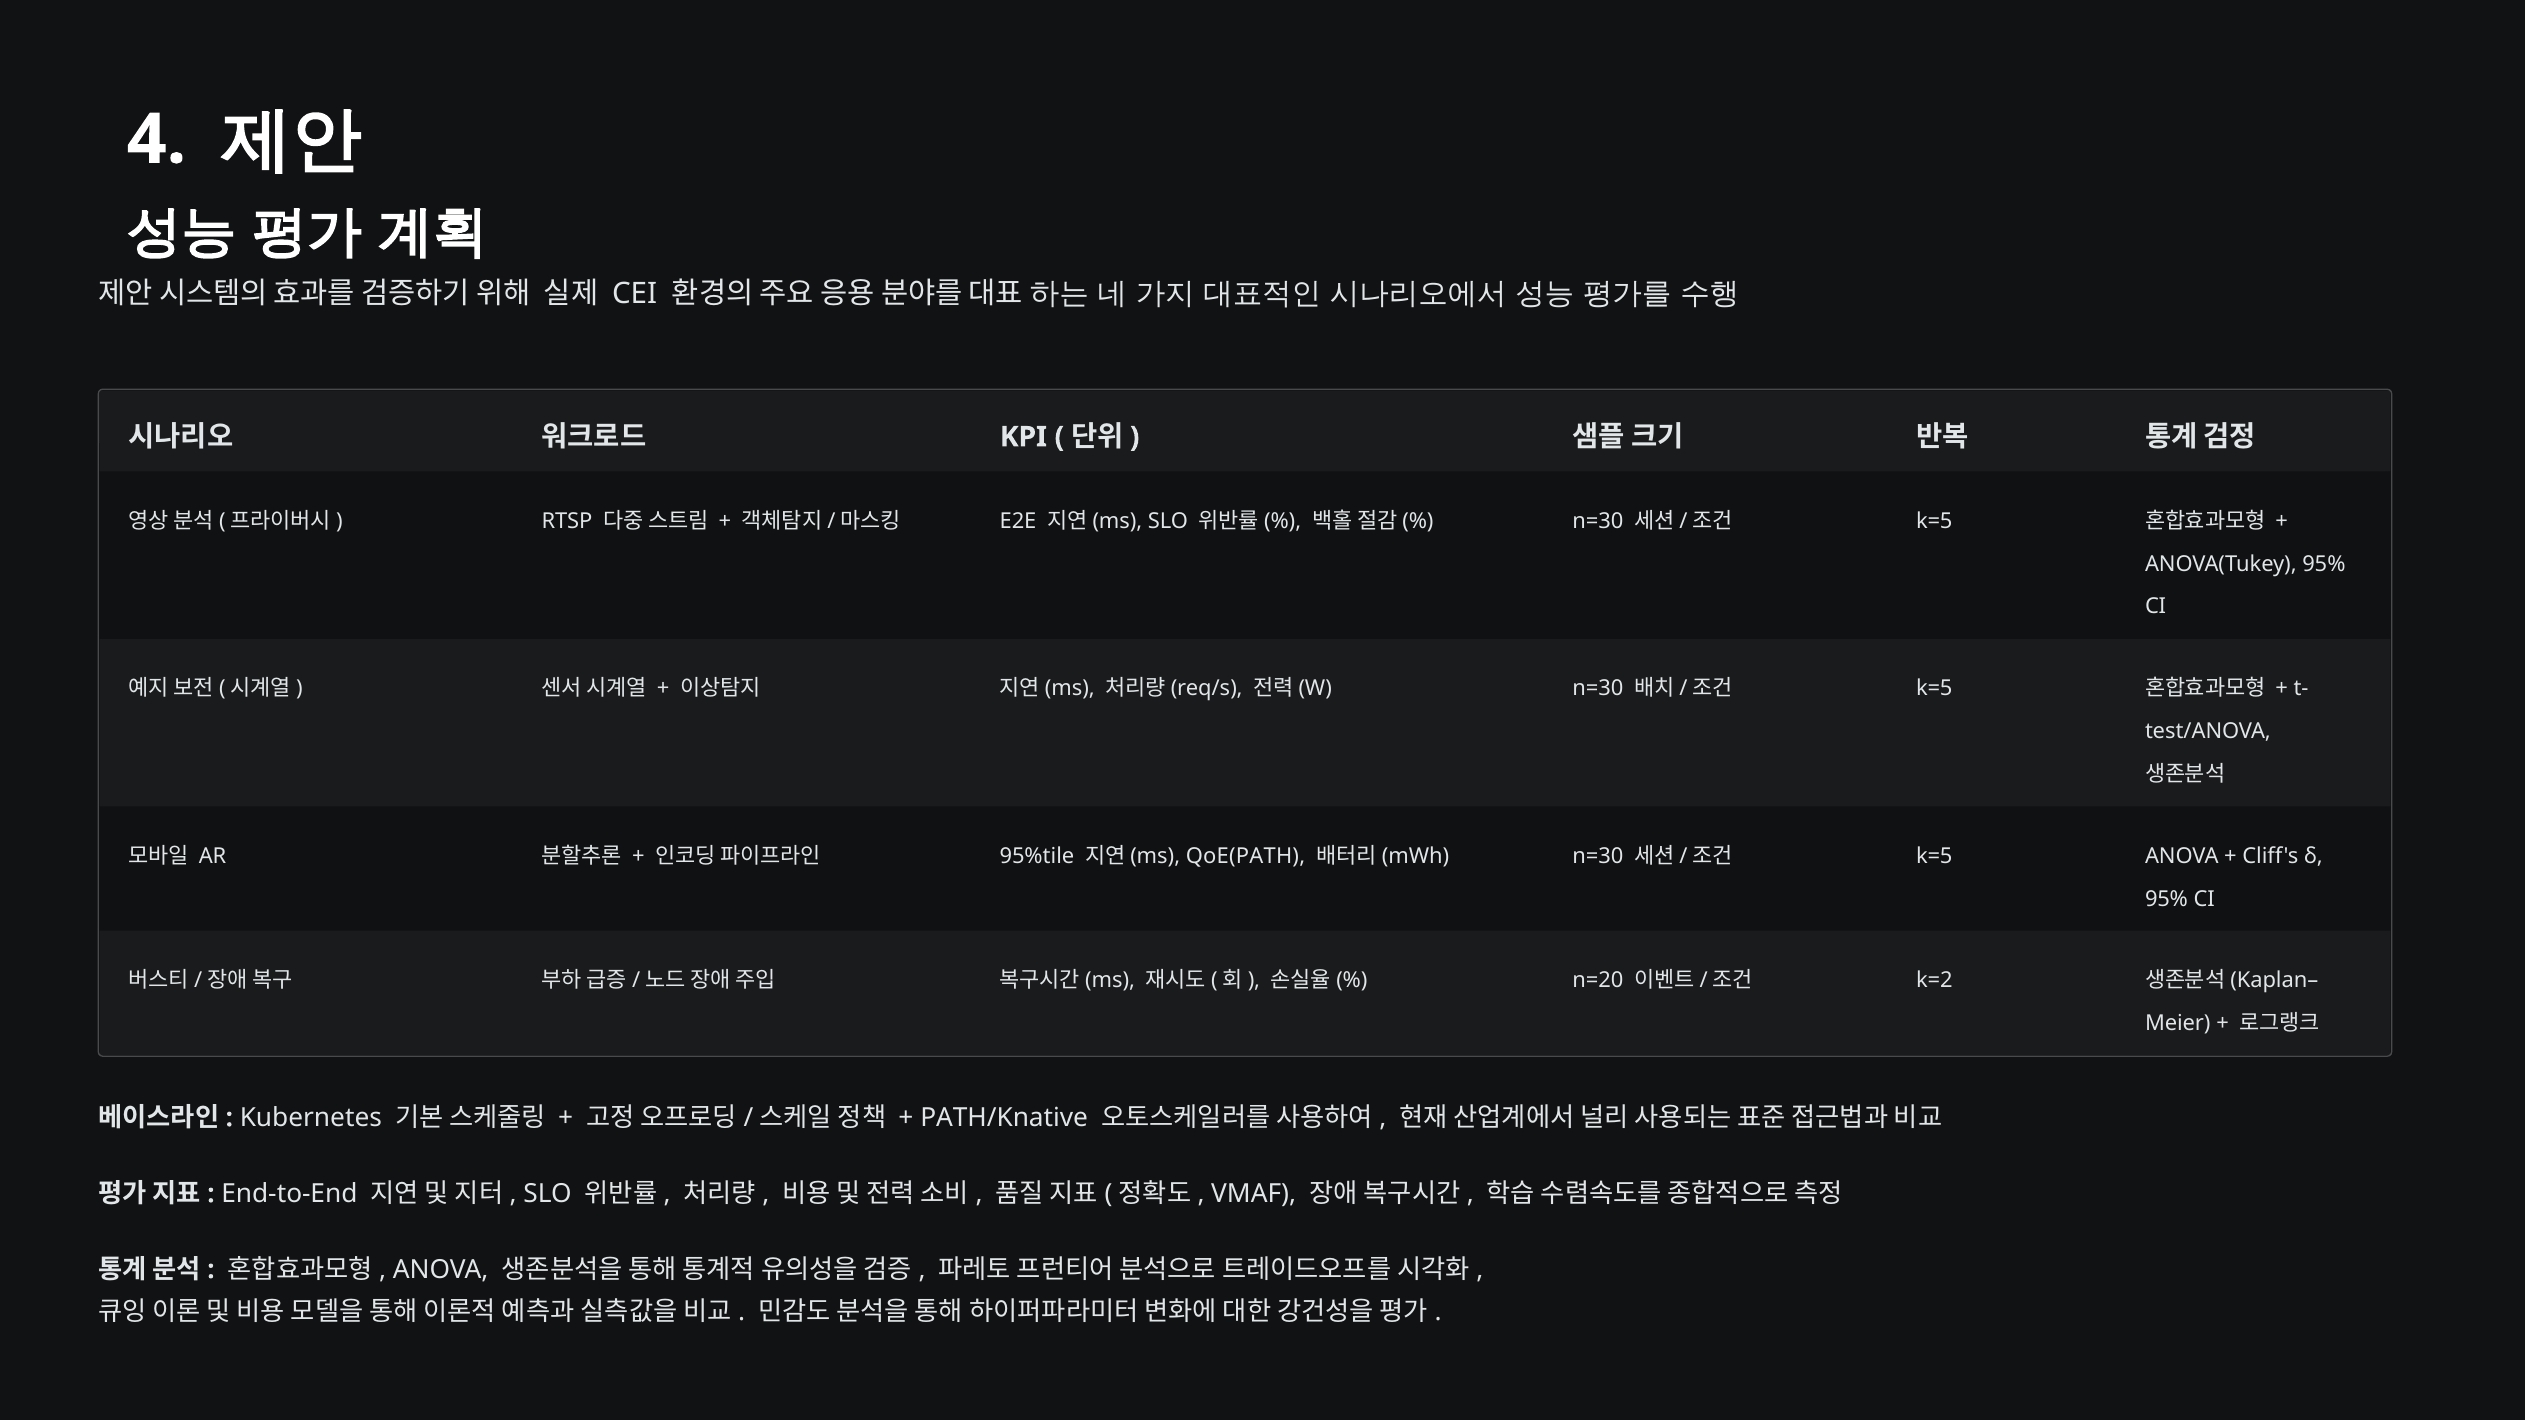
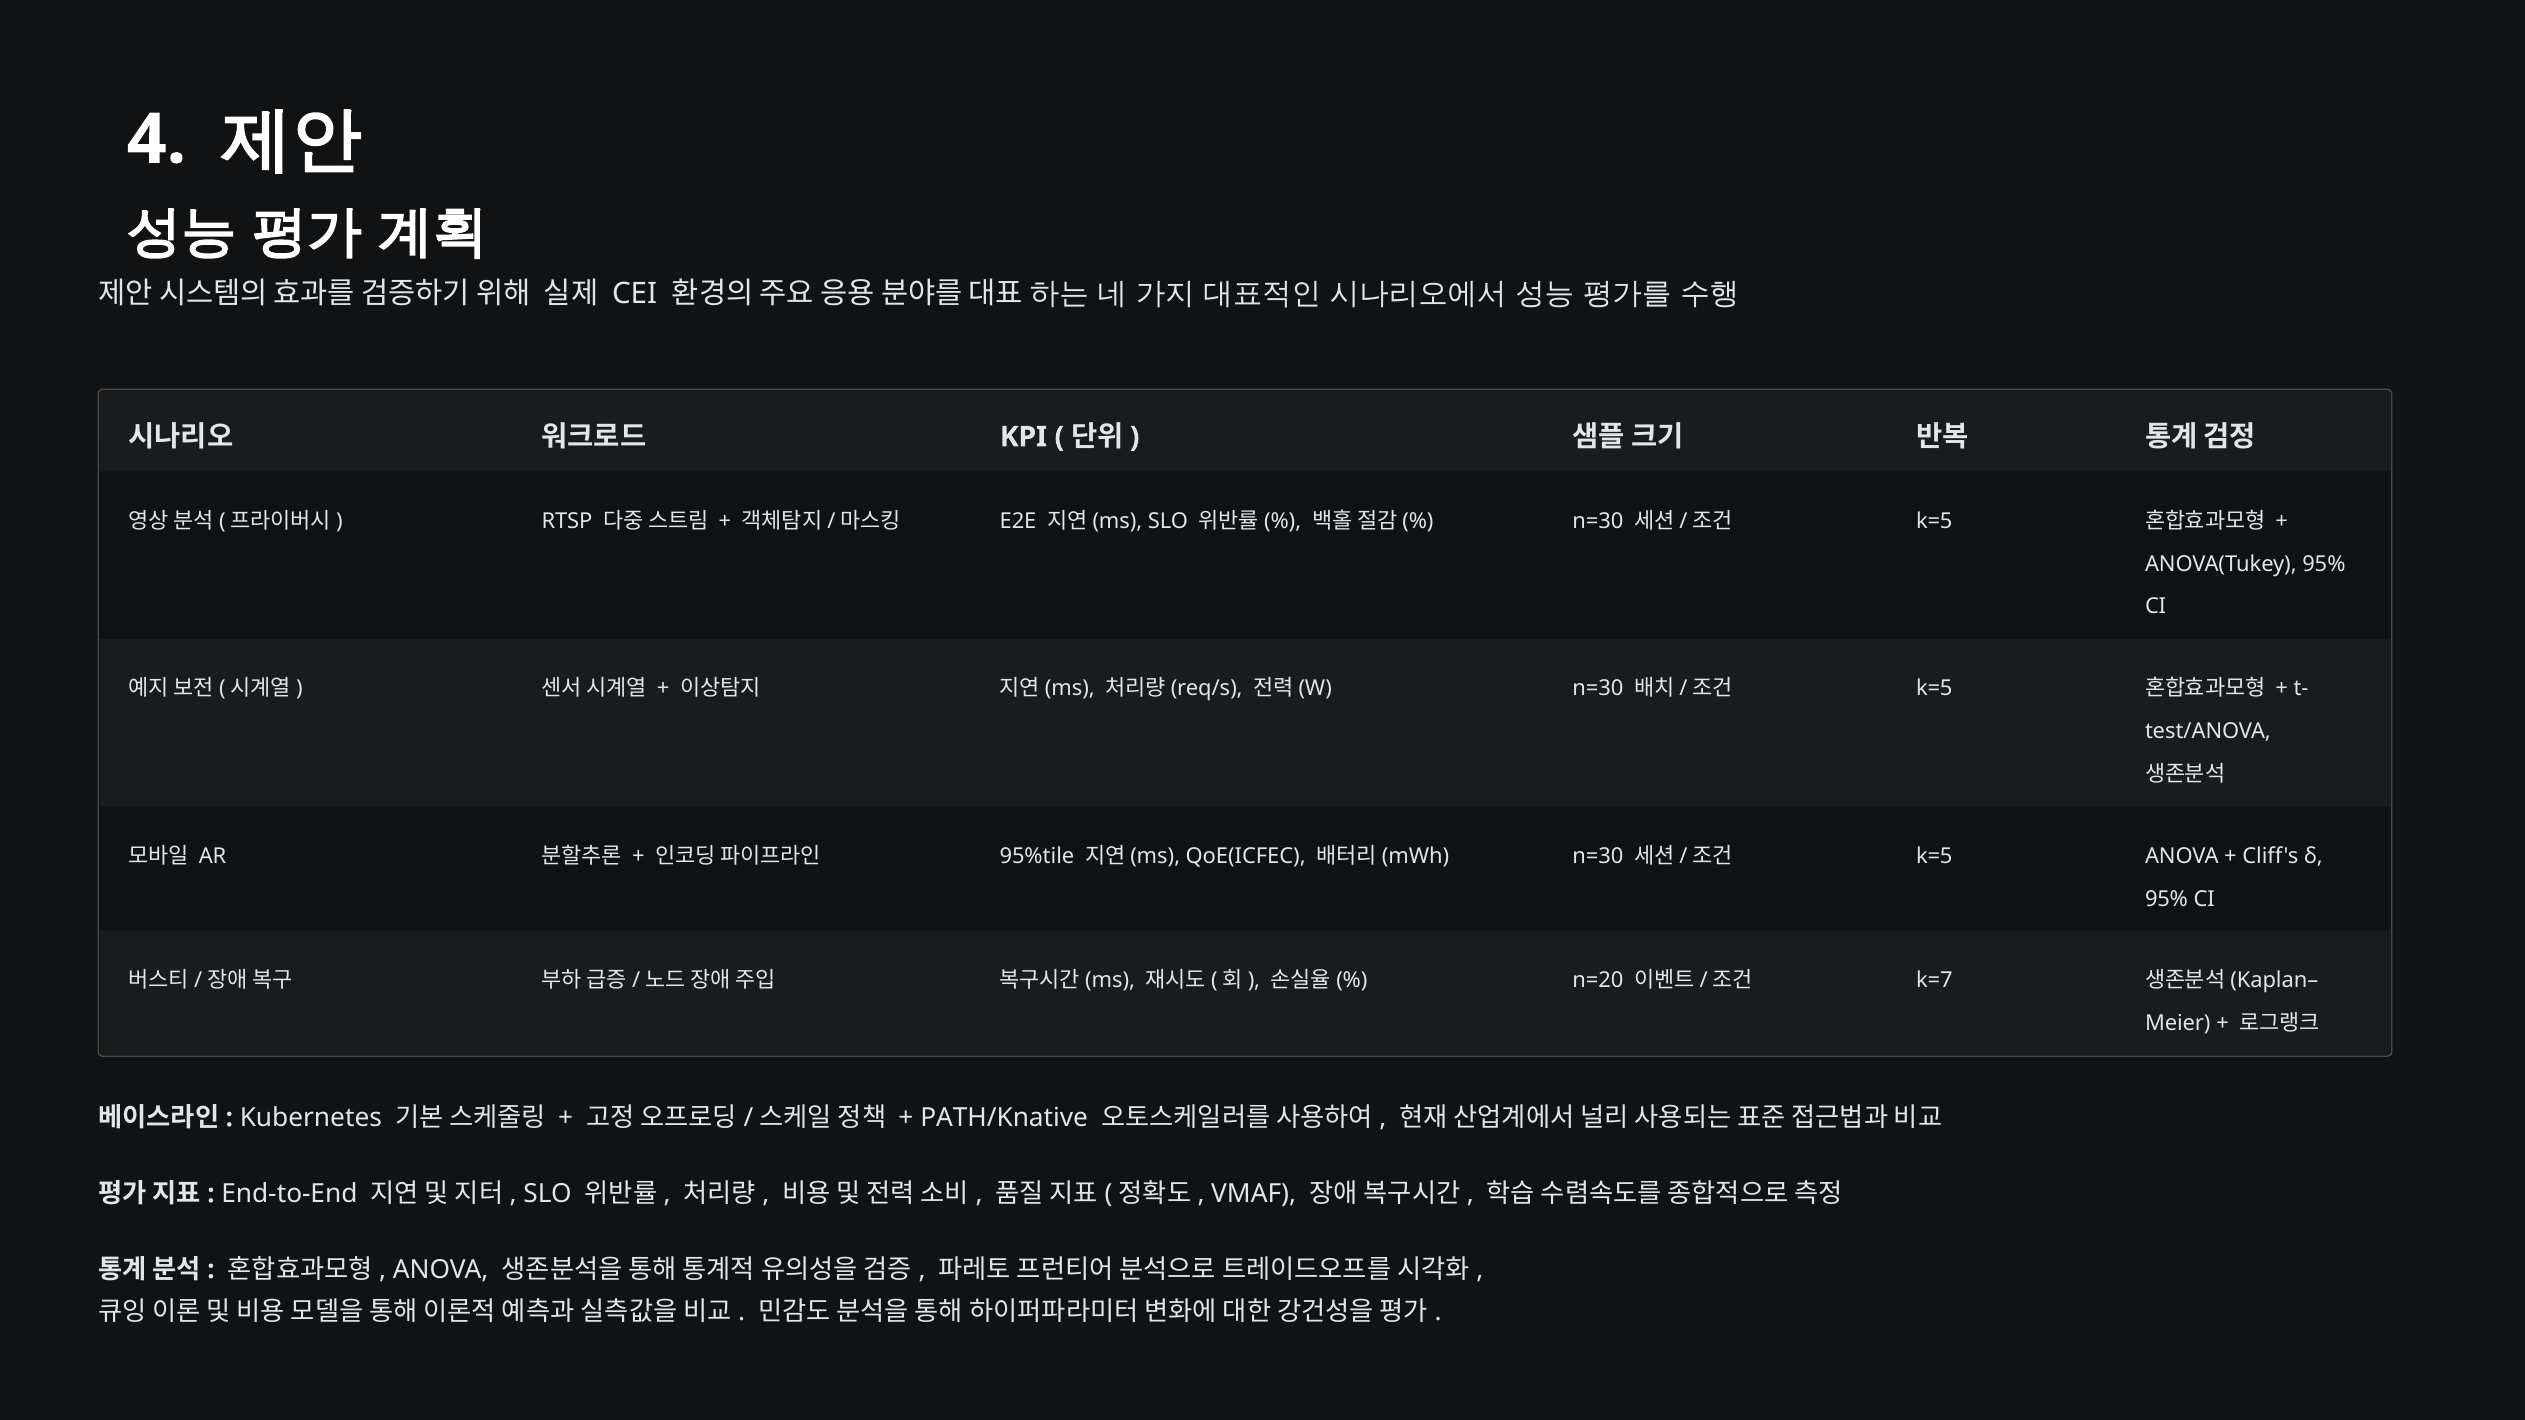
QoE(PATH: QoE(PATH -> QoE(ICFEC (1246, 856)
k=2: k=2 -> k=7 (1934, 981)
